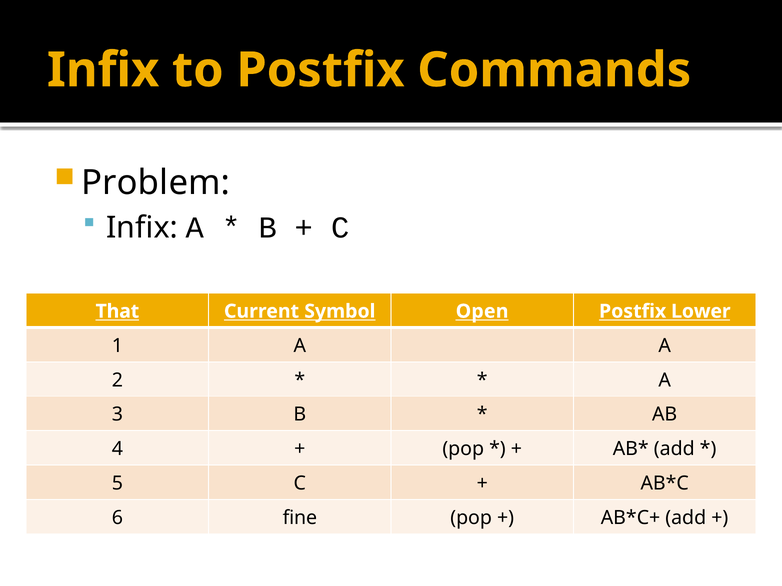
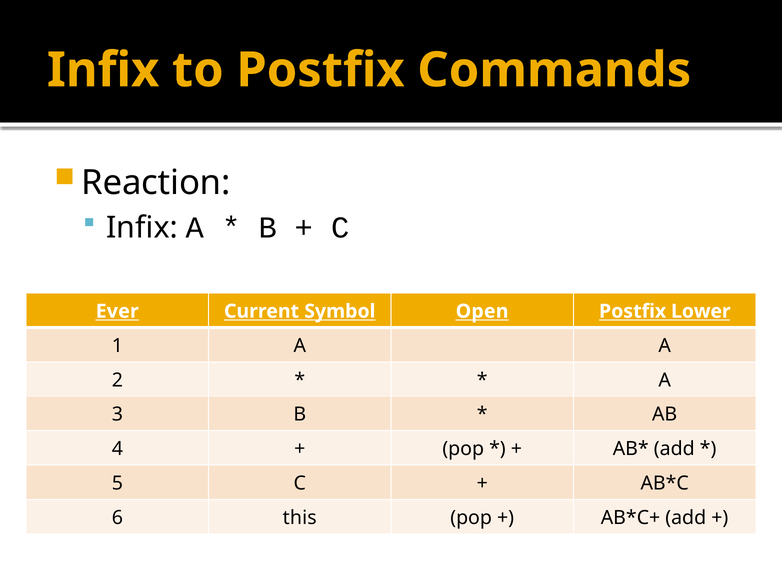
Problem: Problem -> Reaction (156, 183)
That: That -> Ever (117, 312)
fine: fine -> this (300, 518)
